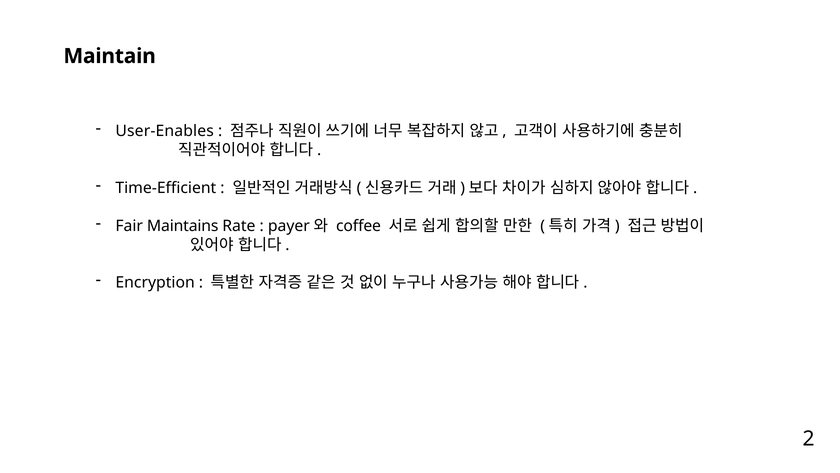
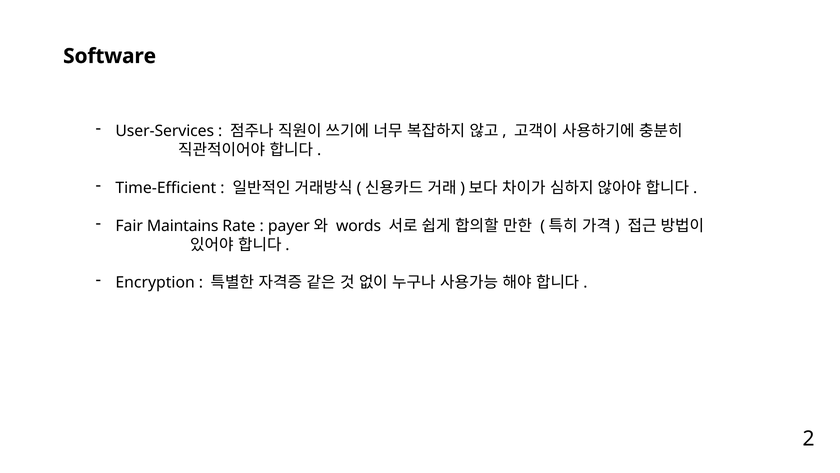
Maintain: Maintain -> Software (110, 56)
User-Enables: User-Enables -> User-Services (165, 131)
coffee: coffee -> words (359, 226)
